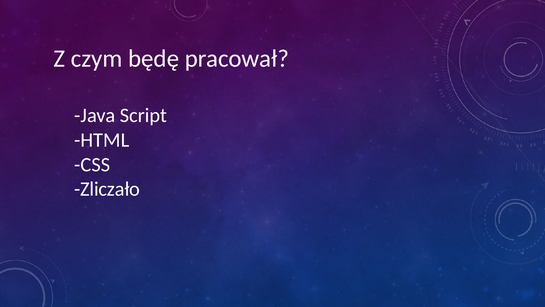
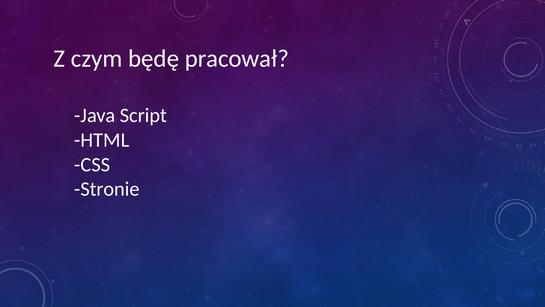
Zliczało: Zliczało -> Stronie (107, 189)
